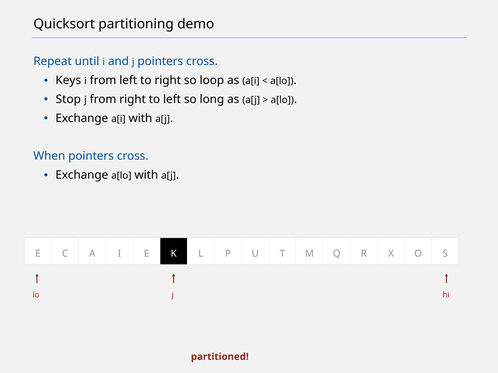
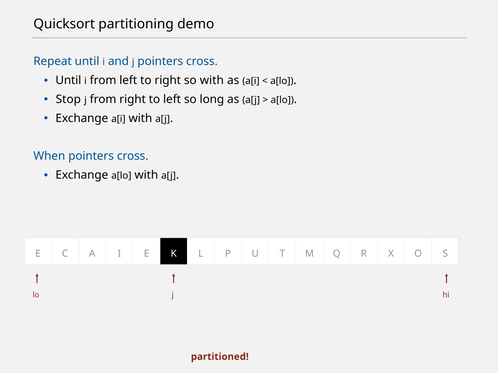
Keys: Keys -> Until (68, 80)
so loop: loop -> with (212, 80)
